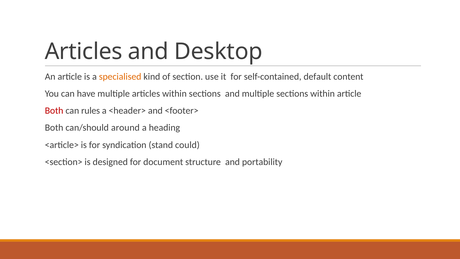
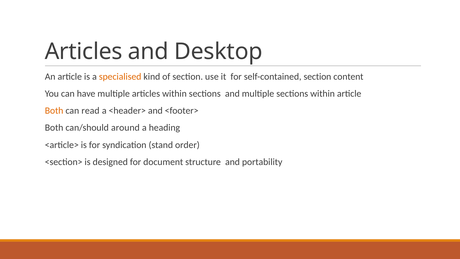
self-contained default: default -> section (317, 76)
Both colour: red -> orange (54, 111)
rules: rules -> read (90, 111)
could: could -> order (187, 145)
